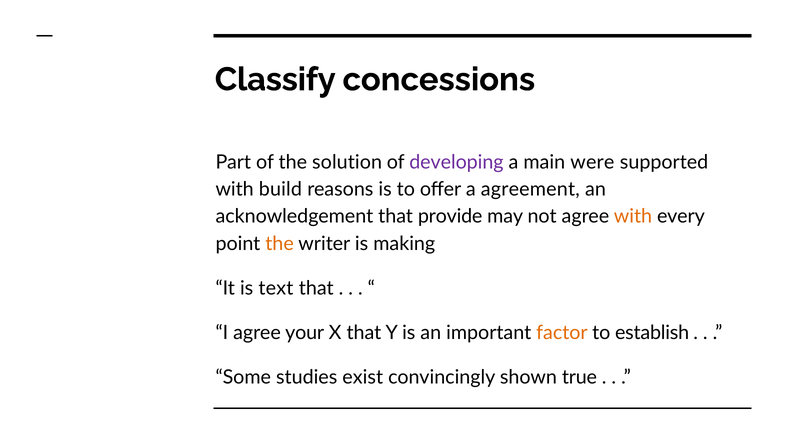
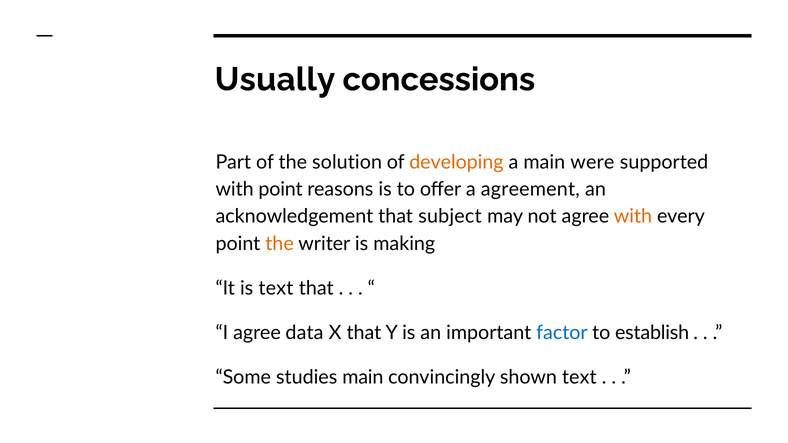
Classify: Classify -> Usually (275, 80)
developing colour: purple -> orange (456, 162)
with build: build -> point (281, 189)
provide: provide -> subject (450, 216)
your: your -> data (305, 333)
factor colour: orange -> blue (562, 333)
studies exist: exist -> main (363, 378)
shown true: true -> text (579, 378)
